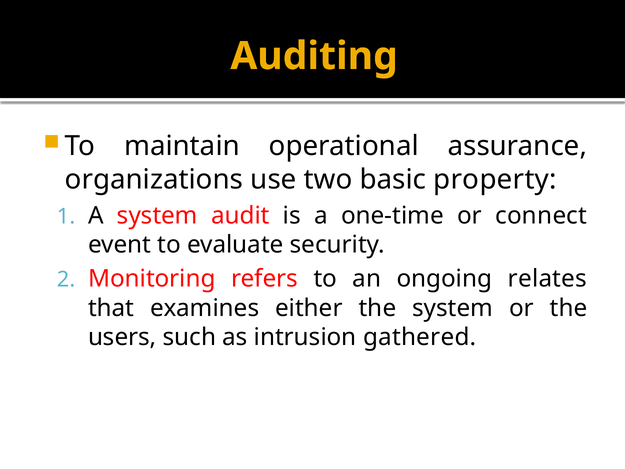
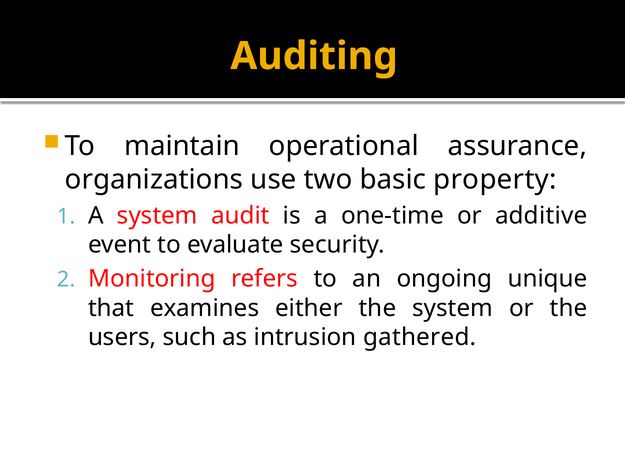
connect: connect -> additive (541, 215)
relates: relates -> unique (548, 279)
